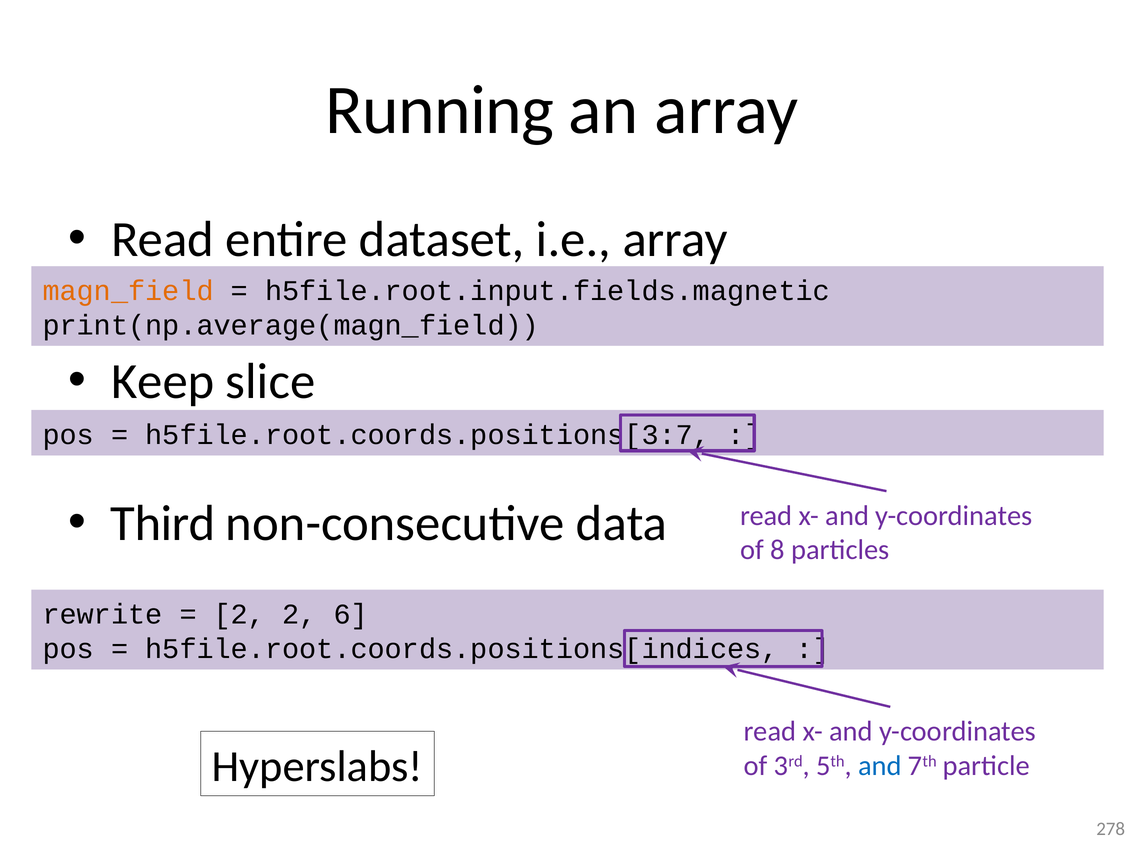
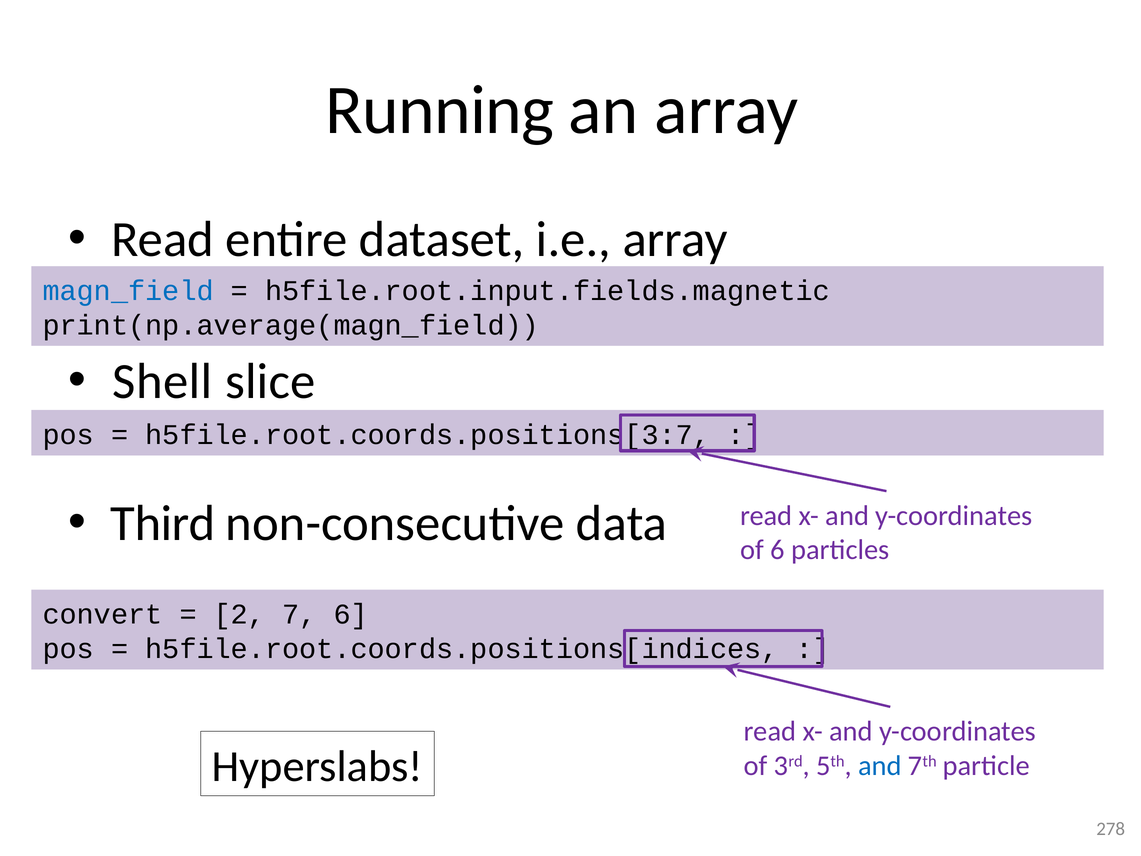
magn_field colour: orange -> blue (128, 291)
Keep: Keep -> Shell (162, 381)
of 8: 8 -> 6 (777, 550)
rewrite: rewrite -> convert (102, 614)
2 2: 2 -> 7 (299, 614)
